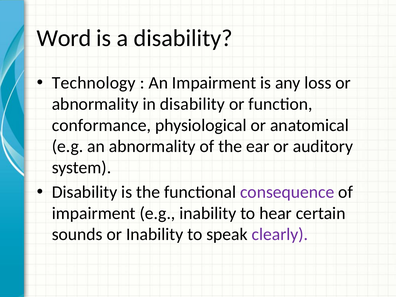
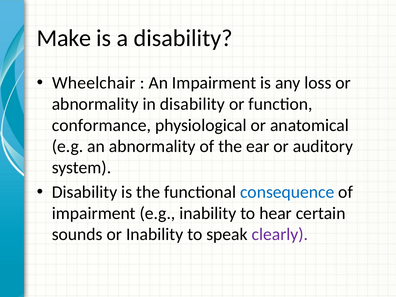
Word: Word -> Make (64, 38)
Technology: Technology -> Wheelchair (94, 83)
consequence colour: purple -> blue (287, 192)
